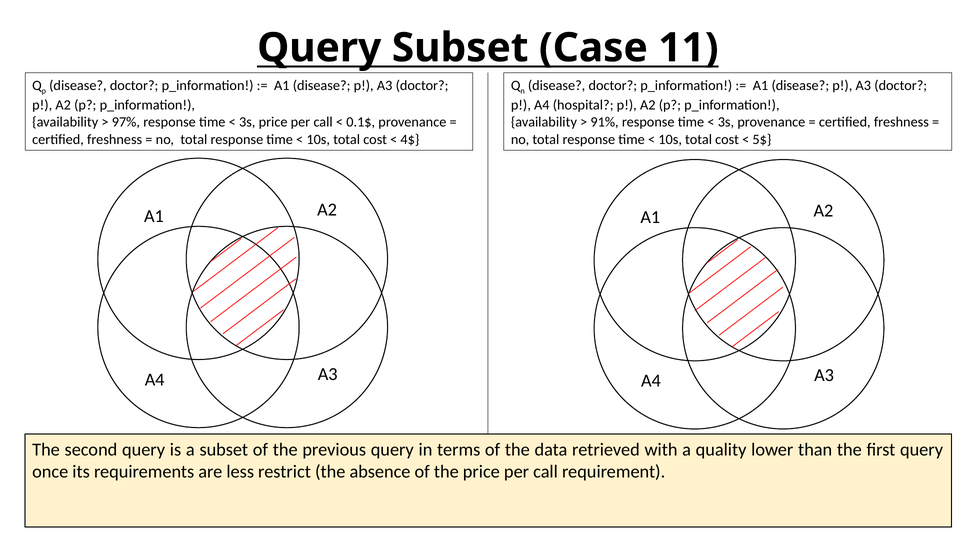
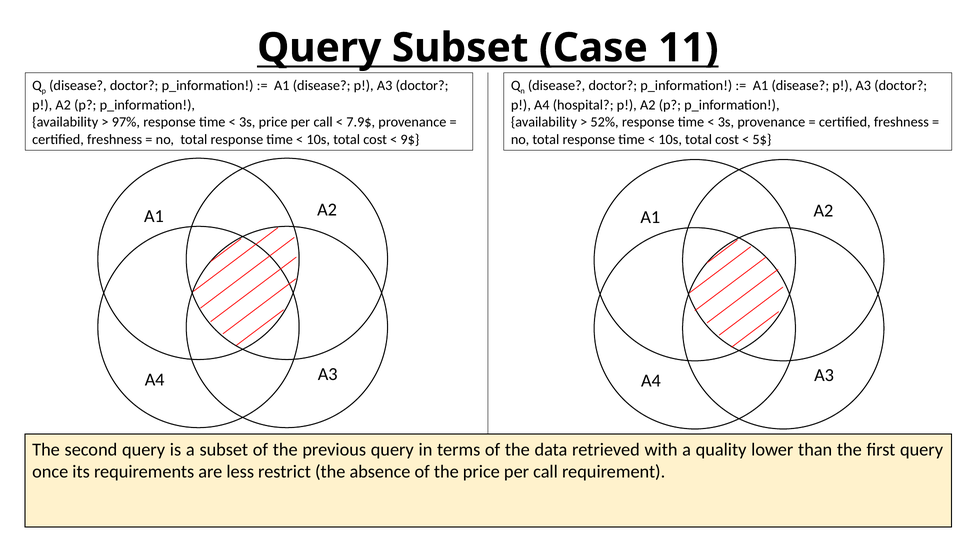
0.1$: 0.1$ -> 7.9$ (361, 122)
91%: 91% -> 52% (605, 122)
4$: 4$ -> 9$ (410, 139)
